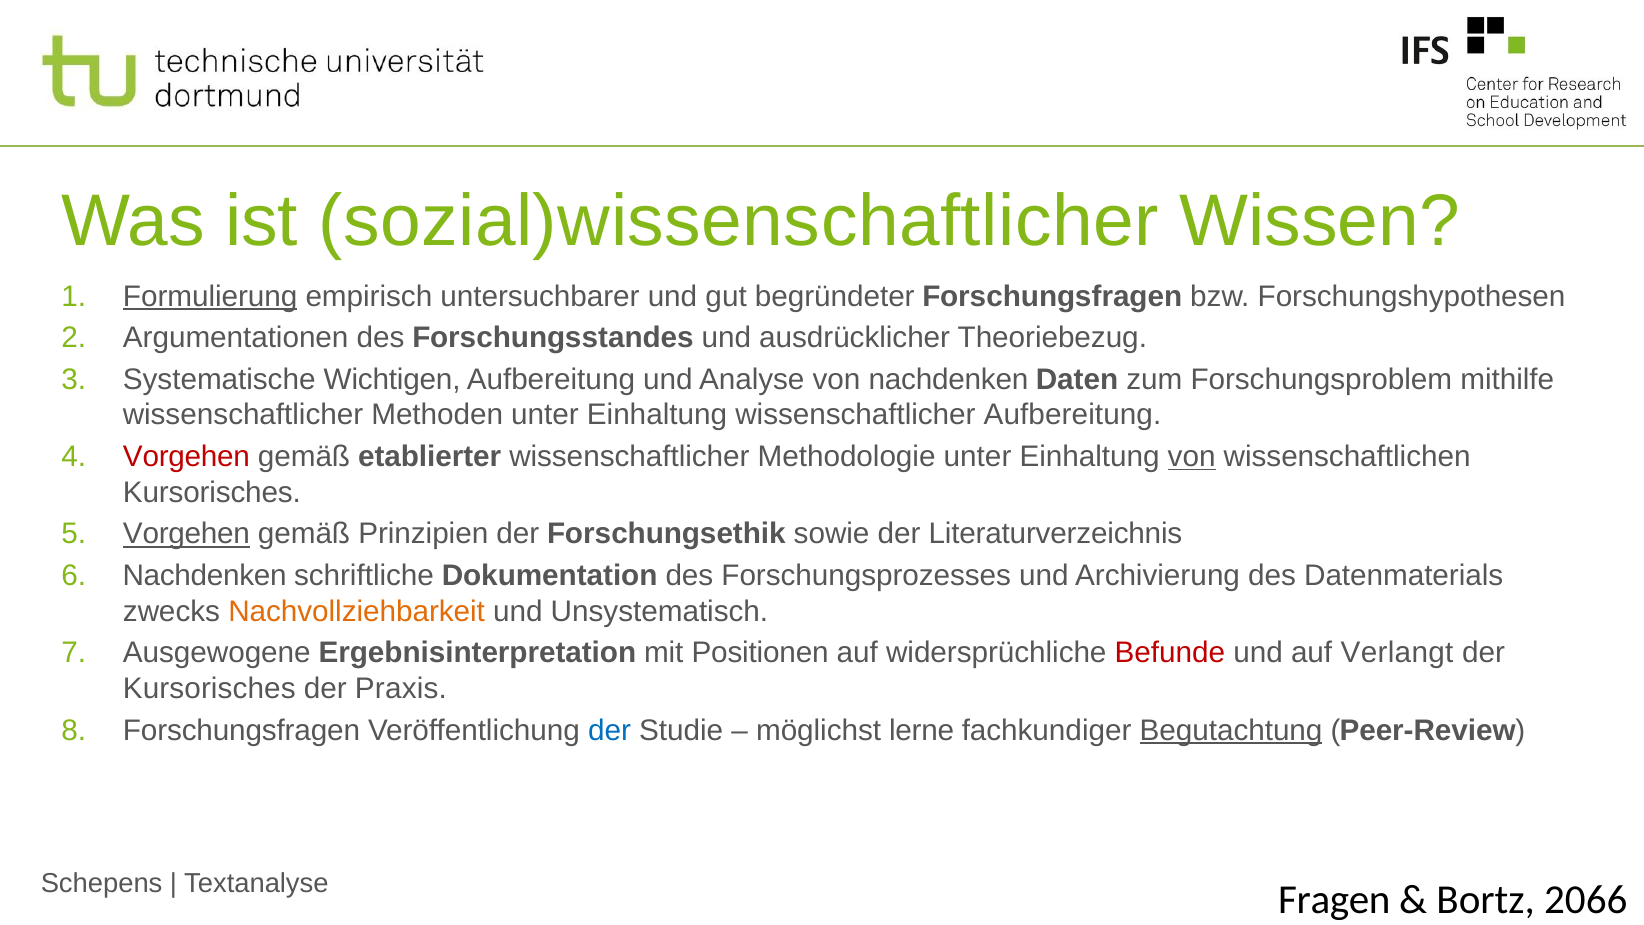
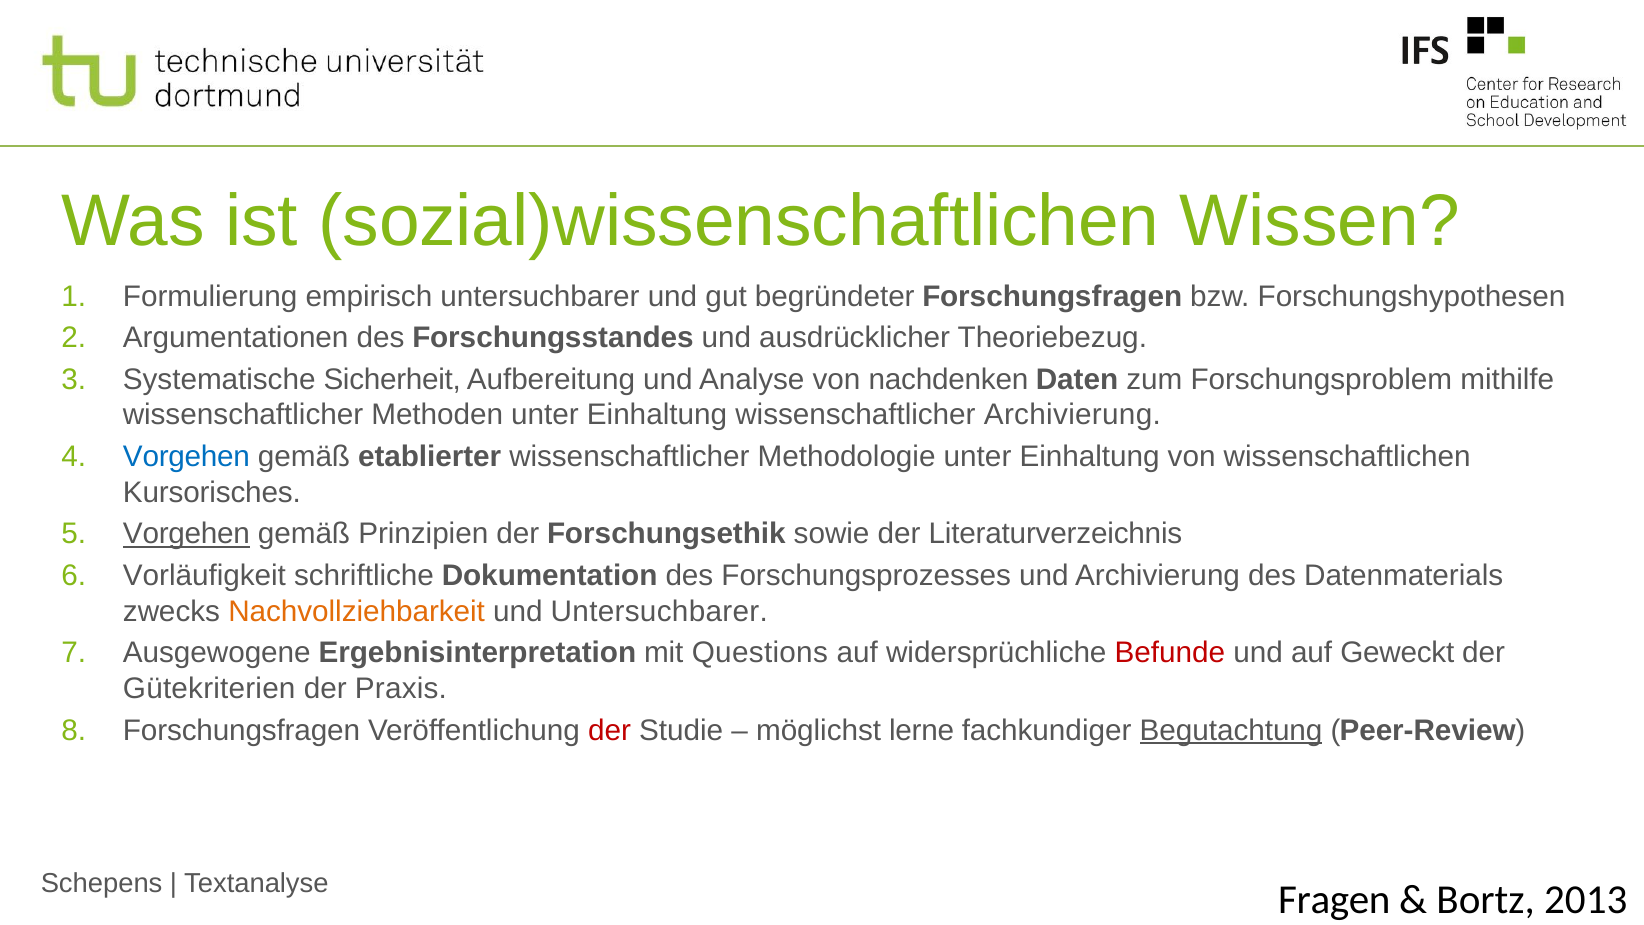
sozial)wissenschaftlicher: sozial)wissenschaftlicher -> sozial)wissenschaftlichen (739, 222)
Formulierung underline: present -> none (210, 296)
Wichtigen: Wichtigen -> Sicherheit (392, 379)
wissenschaftlicher Aufbereitung: Aufbereitung -> Archivierung (1072, 415)
Vorgehen colour: red -> blue (186, 457)
von underline: present -> none (1192, 457)
Nachdenken: Nachdenken -> Vorläufigkeit (204, 576)
und Unsystematisch: Unsystematisch -> Untersuchbarer (659, 611)
Positionen: Positionen -> Questions (760, 653)
Verlangt: Verlangt -> Geweckt (1397, 653)
Kursorisches: Kursorisches -> Gütekriterien (209, 689)
der colour: blue -> red (610, 730)
2066: 2066 -> 2013 (1586, 899)
